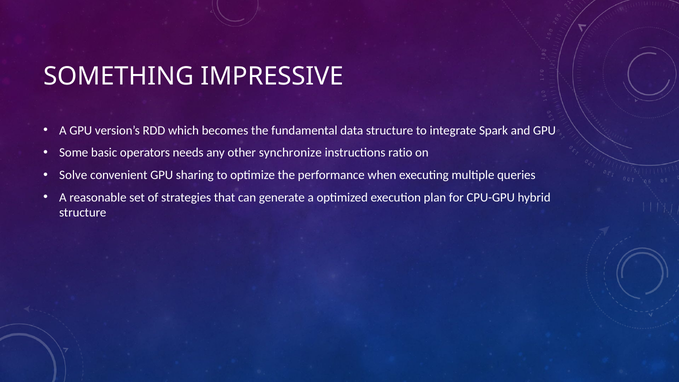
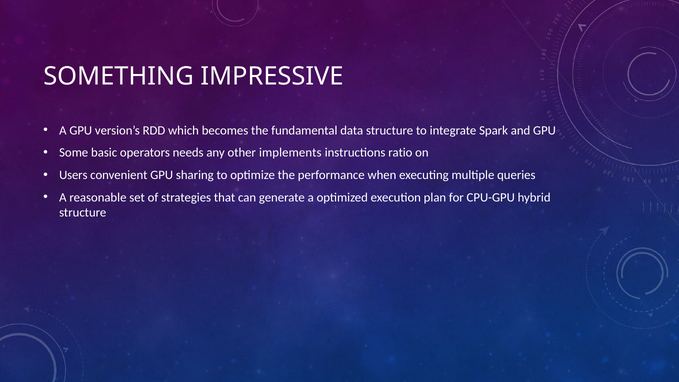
synchronize: synchronize -> implements (290, 153)
Solve: Solve -> Users (73, 175)
